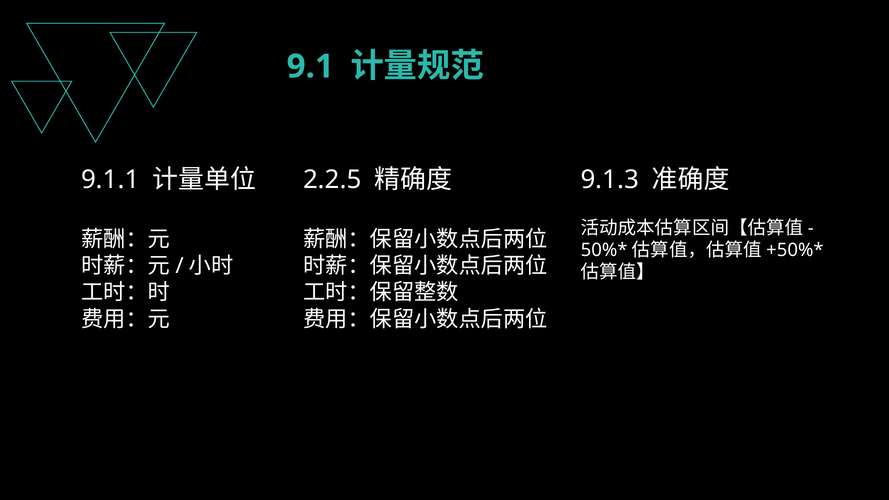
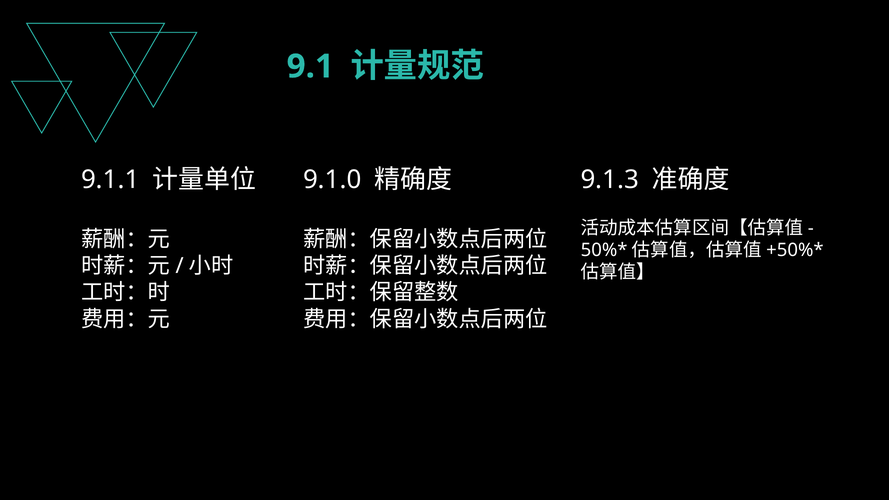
2.2.5: 2.2.5 -> 9.1.0 (332, 179)
